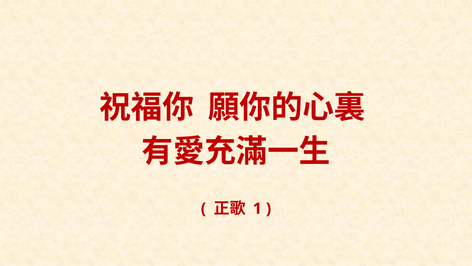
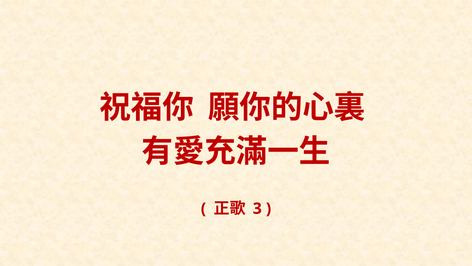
1: 1 -> 3 (257, 208)
